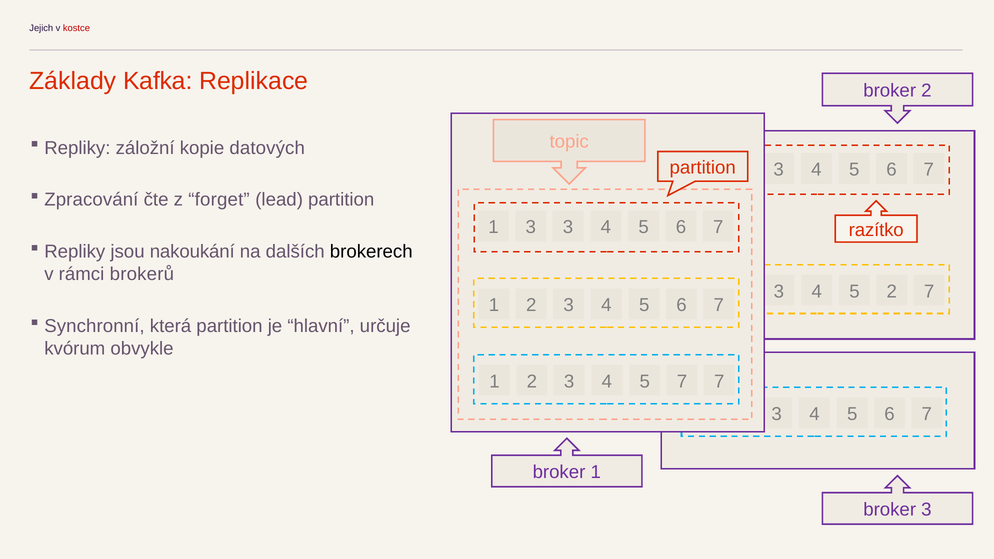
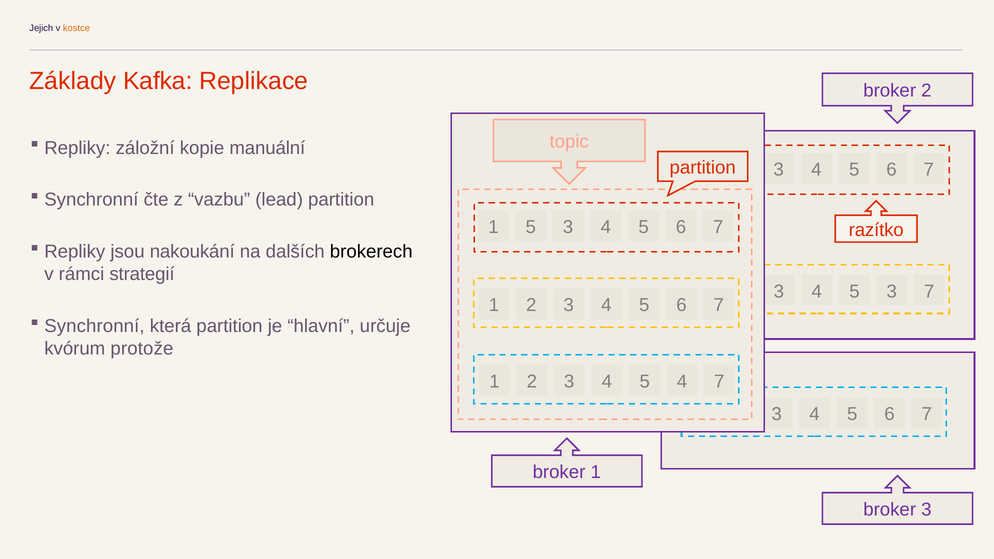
kostce colour: red -> orange (76, 28)
datových: datových -> manuální (267, 148)
Zpracování: Zpracování -> Synchronní (91, 200)
forget: forget -> vazbu (219, 200)
1 3: 3 -> 5 (531, 227)
brokerů: brokerů -> strategií (142, 274)
4 5 2: 2 -> 3 (892, 291)
obvykle: obvykle -> protože (142, 348)
5 7: 7 -> 4 (682, 382)
